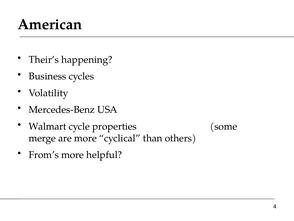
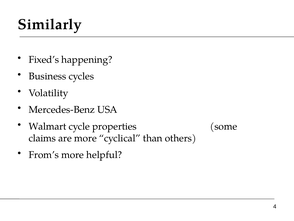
American: American -> Similarly (50, 24)
Their’s: Their’s -> Fixed’s (44, 59)
merge: merge -> claims (42, 138)
